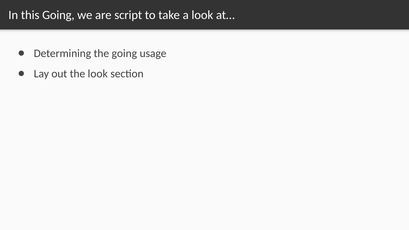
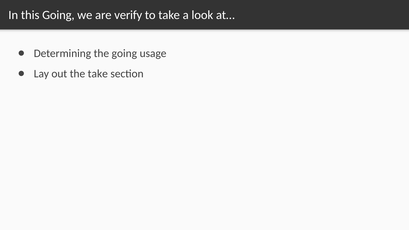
script: script -> verify (128, 15)
the look: look -> take (98, 74)
